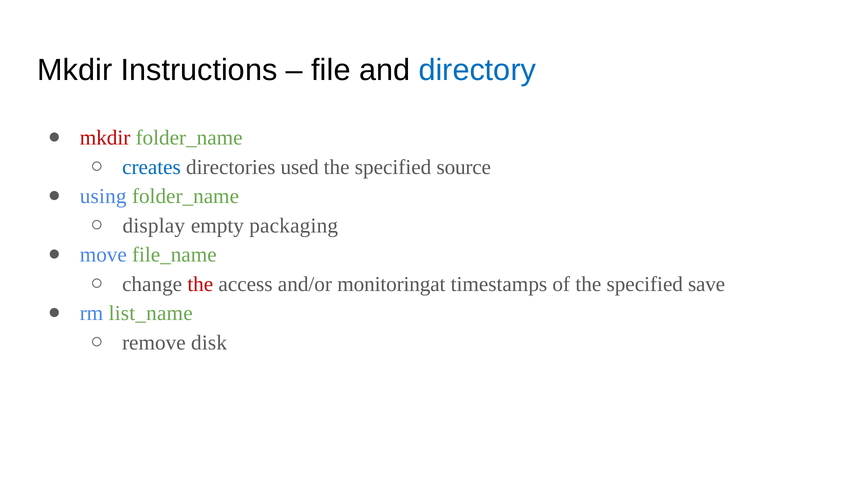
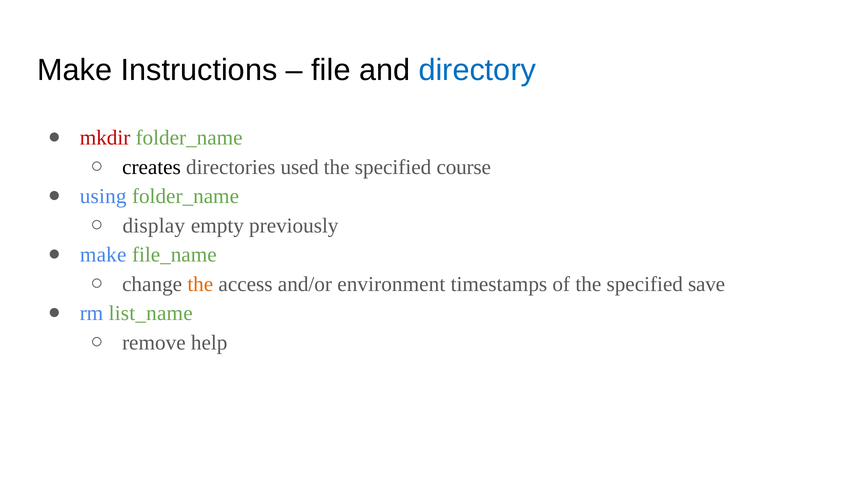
Mkdir: Mkdir -> Make (75, 70)
creates colour: blue -> black (152, 167)
source: source -> course (464, 167)
packaging: packaging -> previously (294, 226)
move: move -> make (103, 255)
the colour: red -> orange (200, 284)
monitoringat: monitoringat -> environment (391, 284)
disk: disk -> help (209, 343)
